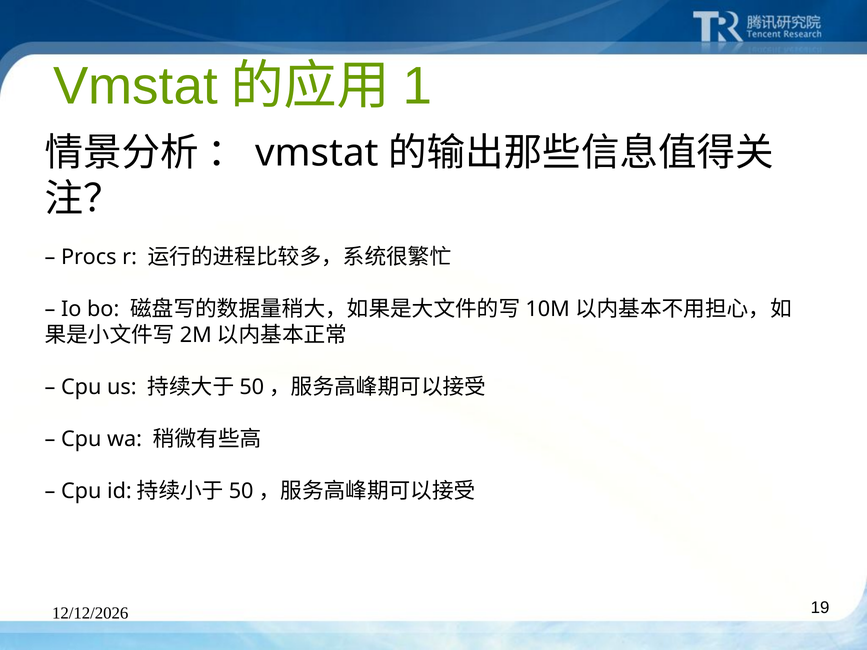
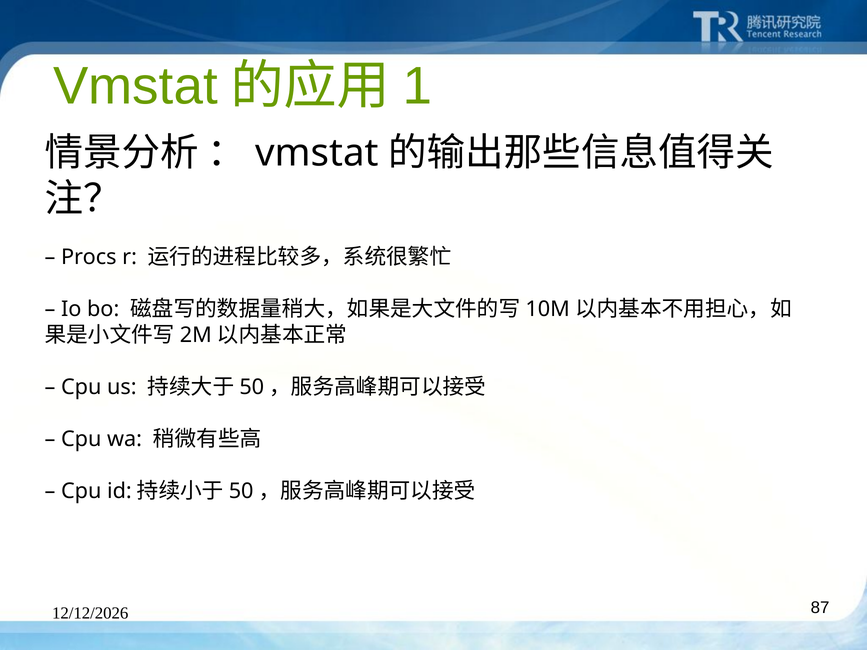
19: 19 -> 87 (820, 608)
